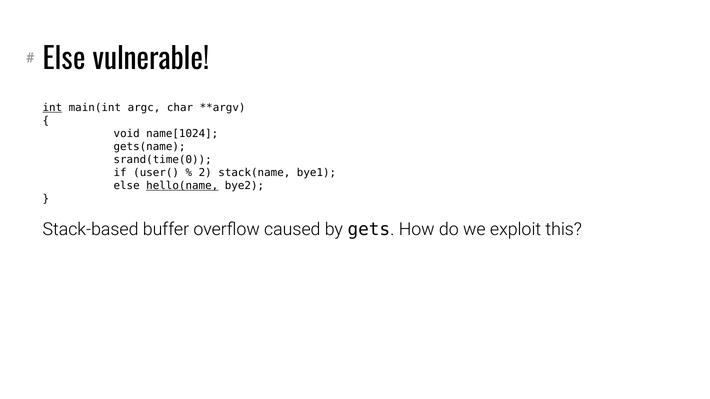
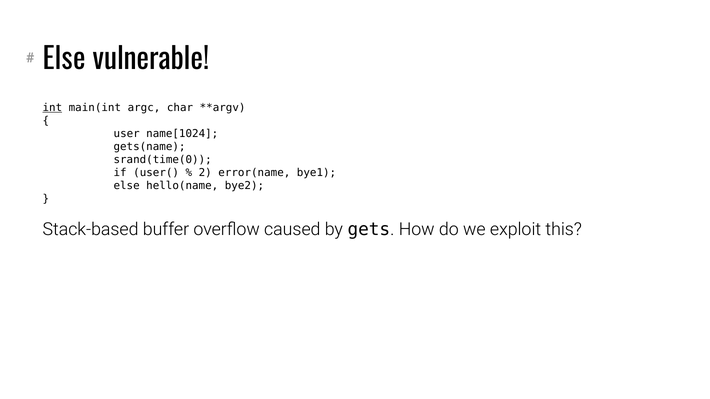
void: void -> user (127, 134)
stack(name: stack(name -> error(name (254, 173)
hello(name underline: present -> none (182, 186)
